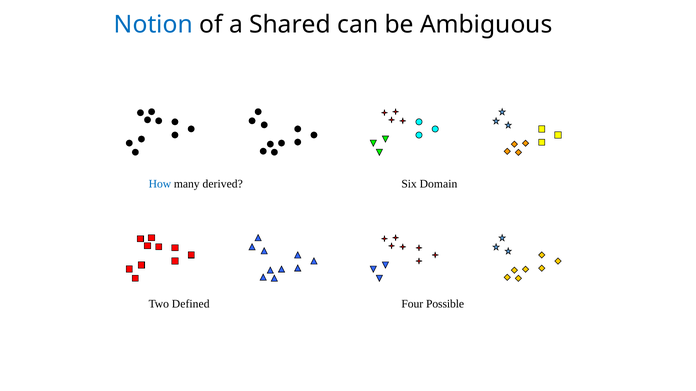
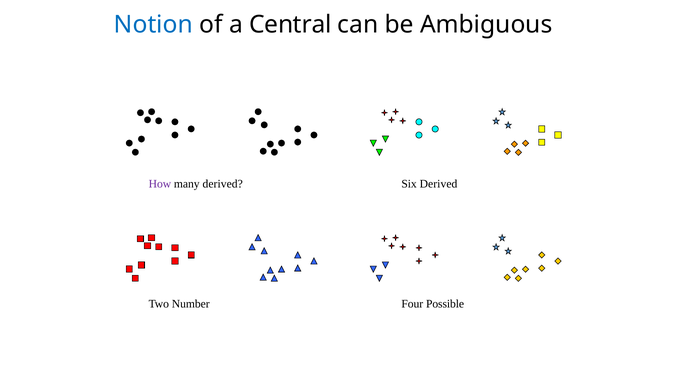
Shared: Shared -> Central (290, 24)
How colour: blue -> purple (160, 184)
Six Domain: Domain -> Derived (439, 184)
Defined: Defined -> Number (191, 304)
